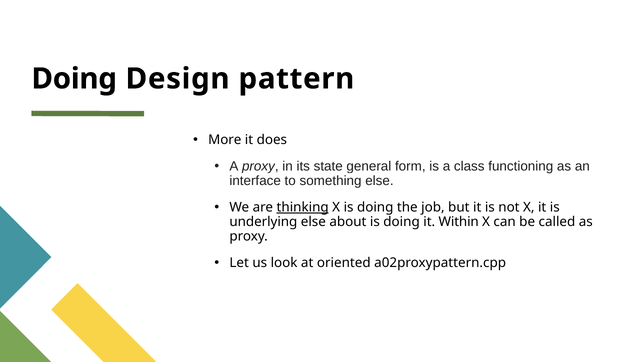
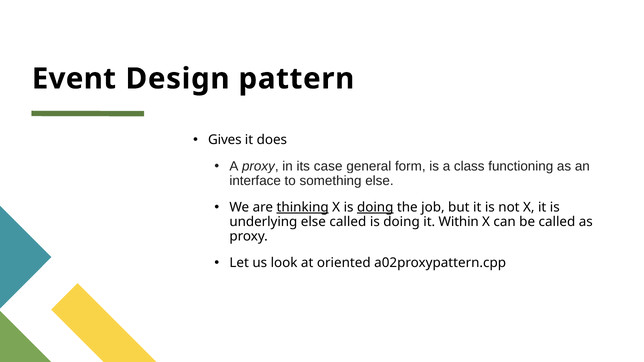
Doing: Doing -> Event (74, 79)
More: More -> Gives (225, 140)
state: state -> case (328, 166)
doing underline: none -> present (375, 207)
else about: about -> called (348, 222)
